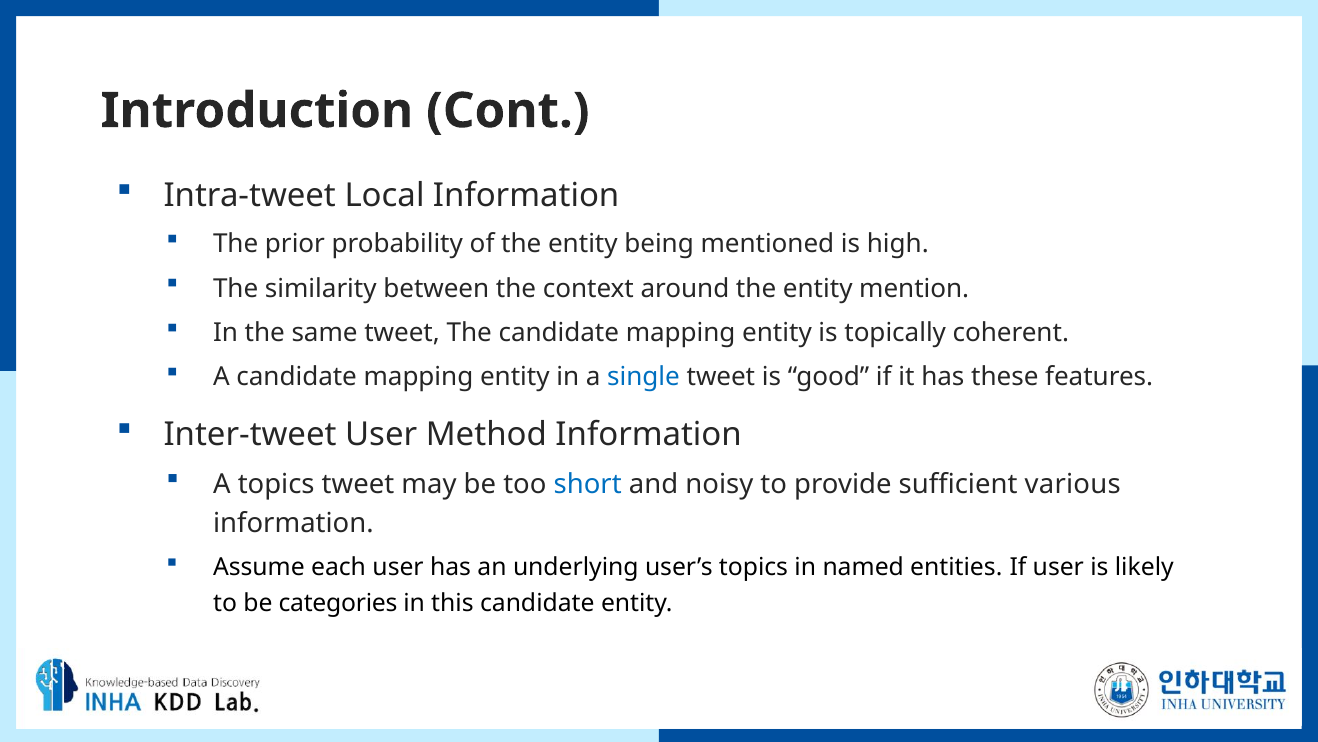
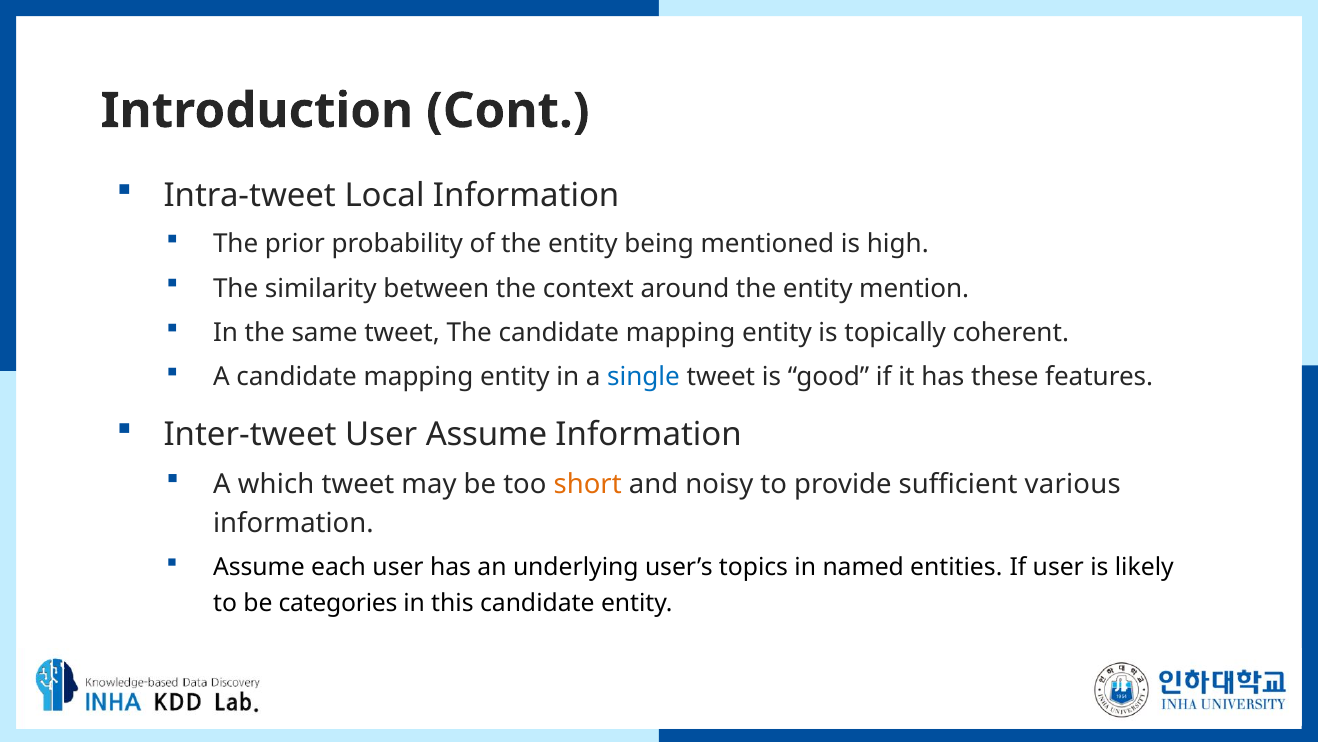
User Method: Method -> Assume (486, 434)
A topics: topics -> which (276, 484)
short colour: blue -> orange (588, 484)
